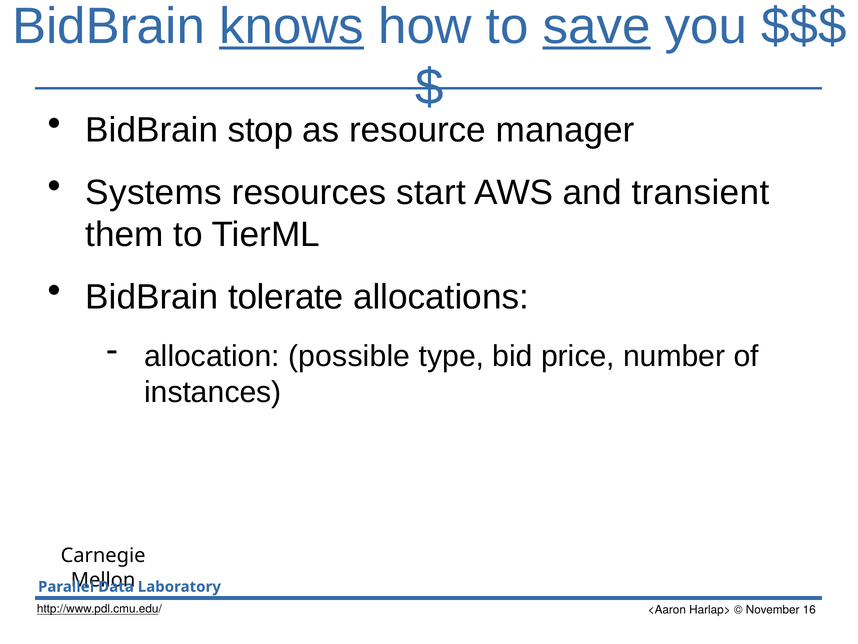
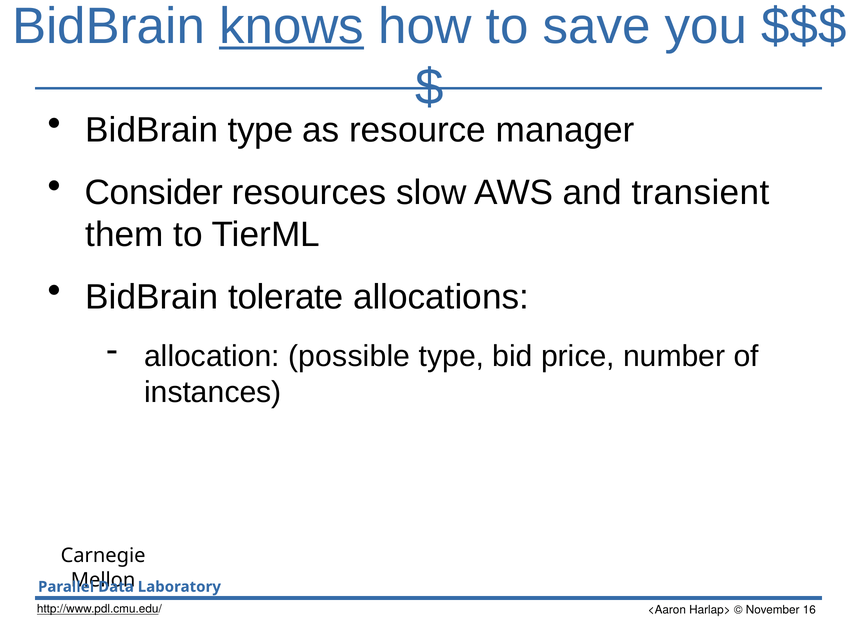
save underline: present -> none (597, 26)
BidBrain stop: stop -> type (260, 130)
Systems: Systems -> Consider (154, 192)
start: start -> slow (431, 192)
